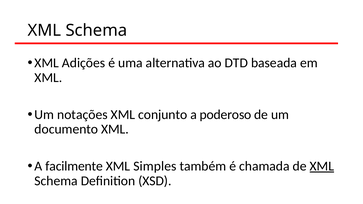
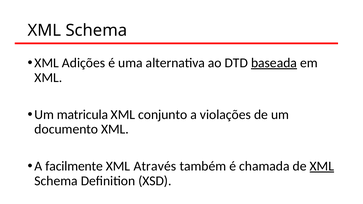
baseada underline: none -> present (274, 63)
notações: notações -> matricula (82, 115)
poderoso: poderoso -> violações (225, 115)
Simples: Simples -> Através (155, 166)
